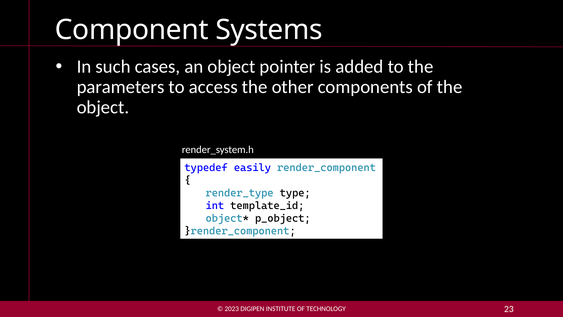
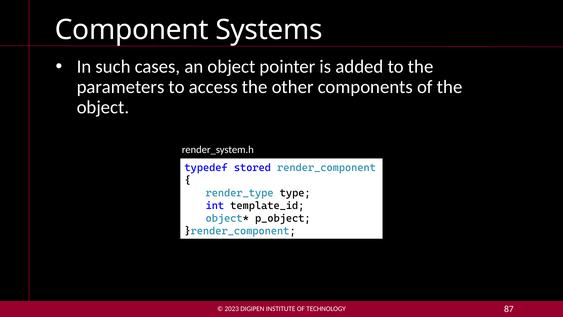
easily: easily -> stored (252, 167)
23: 23 -> 87 (509, 309)
